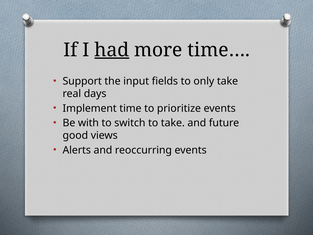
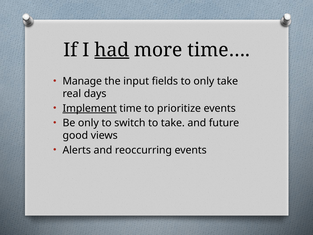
Support: Support -> Manage (82, 81)
Implement underline: none -> present (90, 108)
Be with: with -> only (88, 123)
